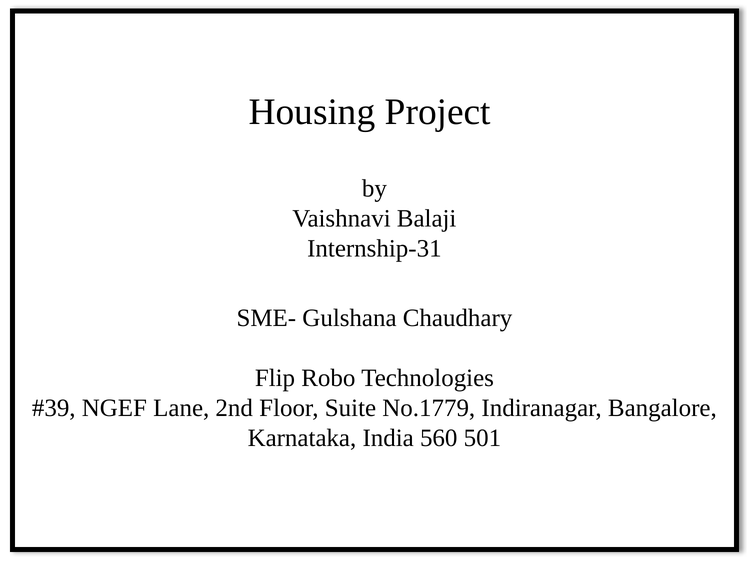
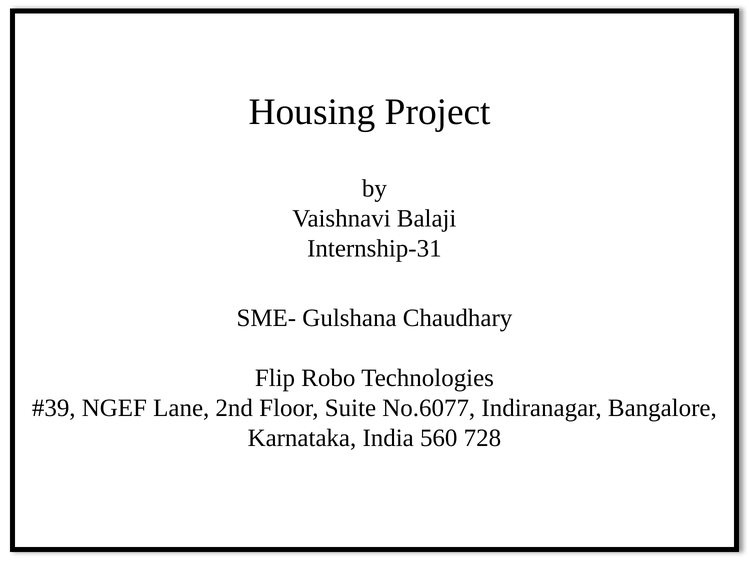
No.1779: No.1779 -> No.6077 (429, 408)
501: 501 -> 728 (482, 438)
